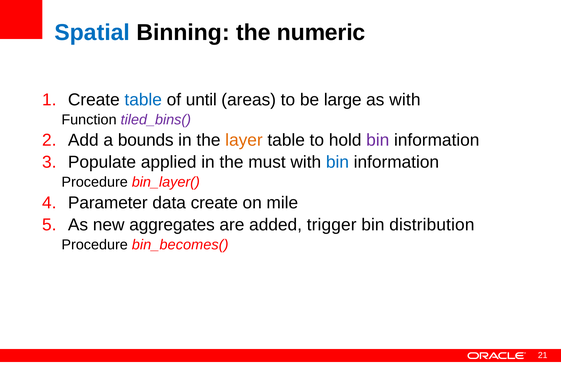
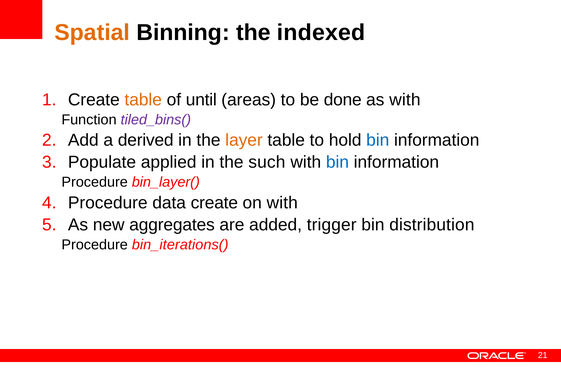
Spatial colour: blue -> orange (92, 33)
numeric: numeric -> indexed (321, 33)
table colour: blue -> orange (143, 100)
large: large -> done (343, 100)
bounds: bounds -> derived (146, 140)
bin colour: purple -> blue (378, 140)
must: must -> such (267, 162)
Parameter: Parameter -> Procedure (108, 203)
on mile: mile -> with (282, 203)
bin_becomes(: bin_becomes( -> bin_iterations( (180, 245)
